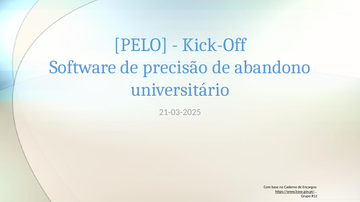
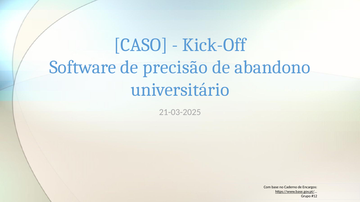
PELO: PELO -> CASO (141, 45)
